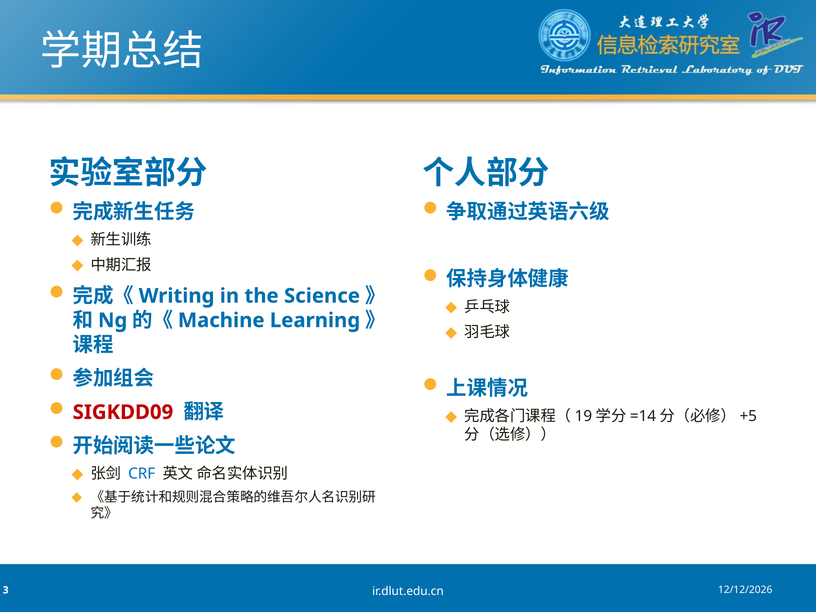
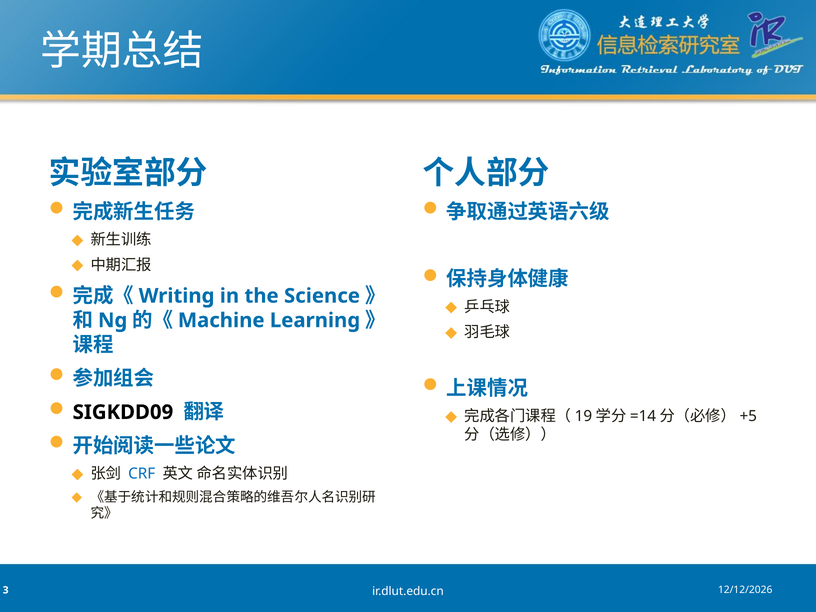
SIGKDD09 colour: red -> black (123, 412)
